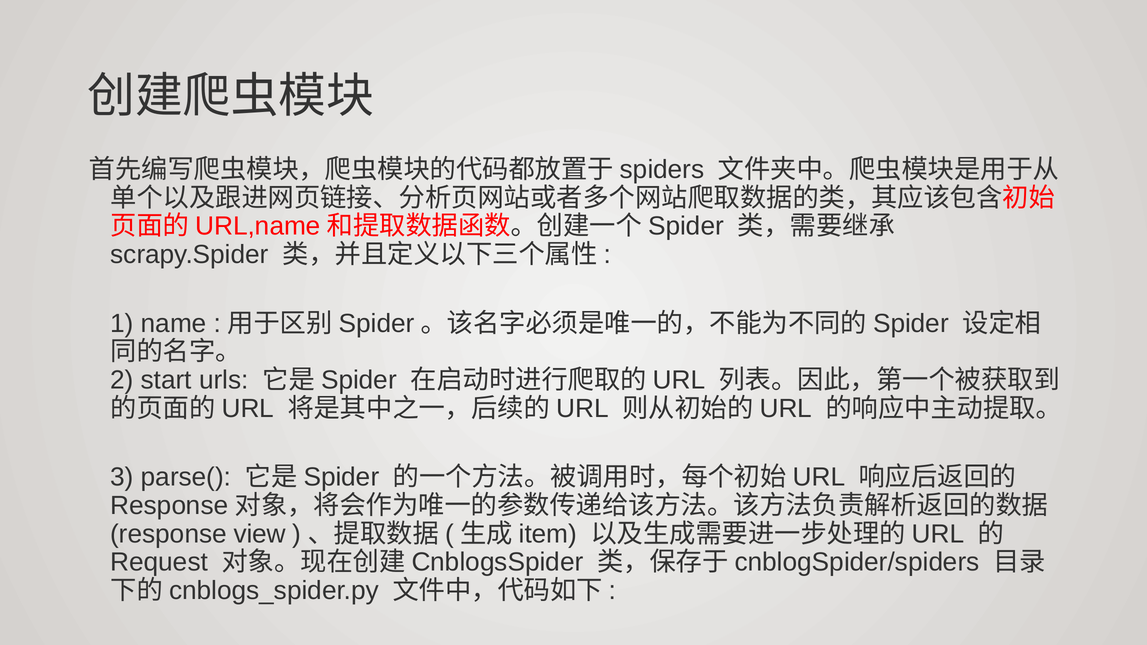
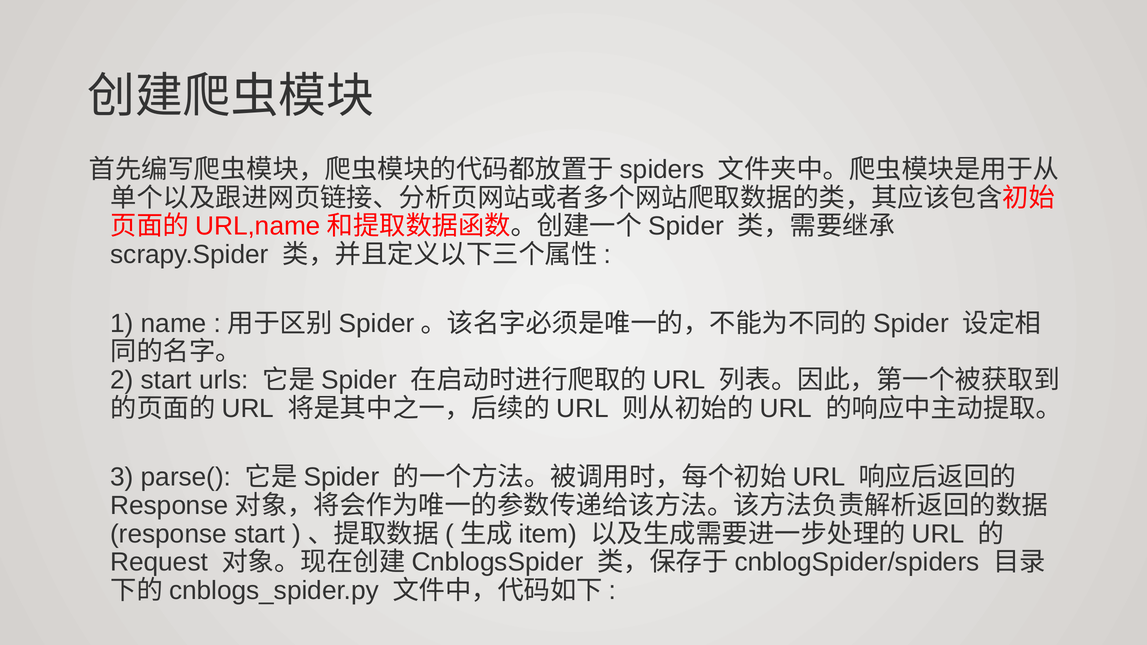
view: view -> start (260, 534)
